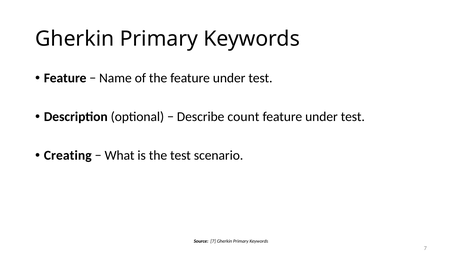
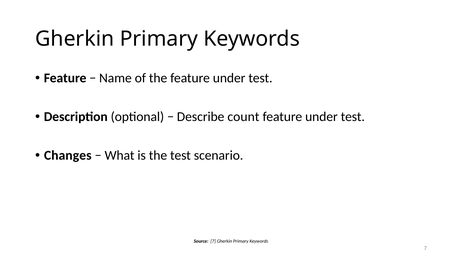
Creating: Creating -> Changes (68, 155)
